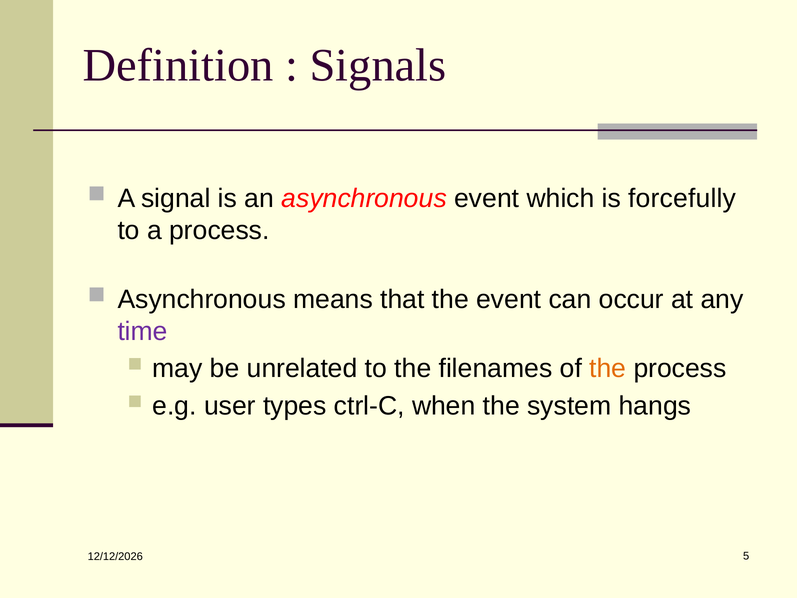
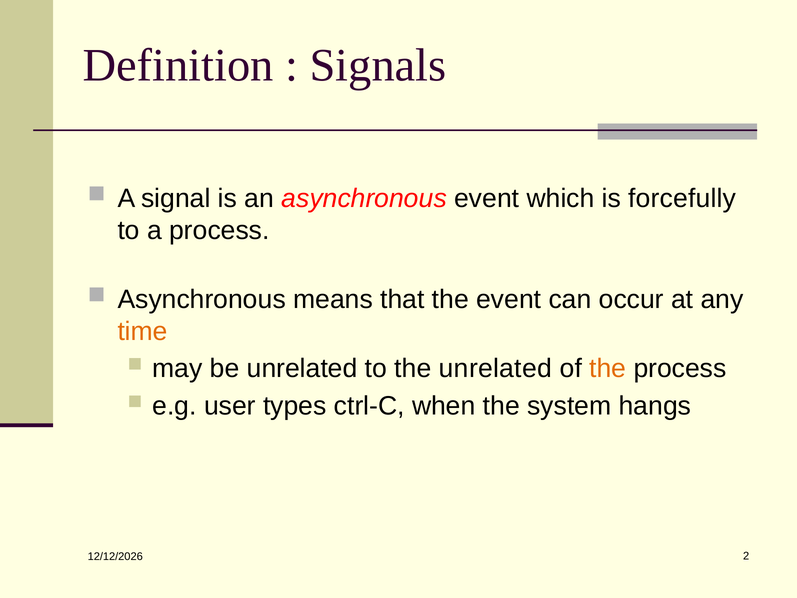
time colour: purple -> orange (143, 331)
the filenames: filenames -> unrelated (495, 368)
5: 5 -> 2 (746, 556)
